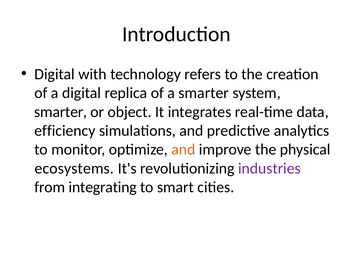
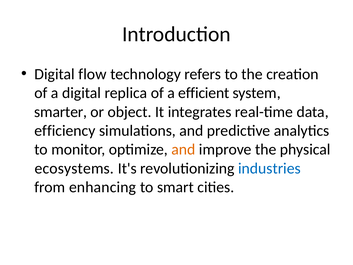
with: with -> flow (92, 74)
a smarter: smarter -> efficient (204, 93)
industries colour: purple -> blue (269, 168)
integrating: integrating -> enhancing (103, 187)
